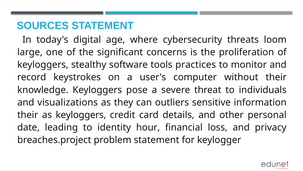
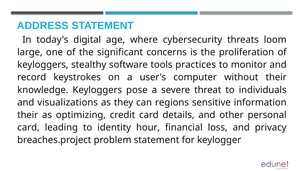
SOURCES: SOURCES -> ADDRESS (43, 26)
outliers: outliers -> regions (172, 102)
as keyloggers: keyloggers -> optimizing (81, 115)
date: date -> card (28, 127)
